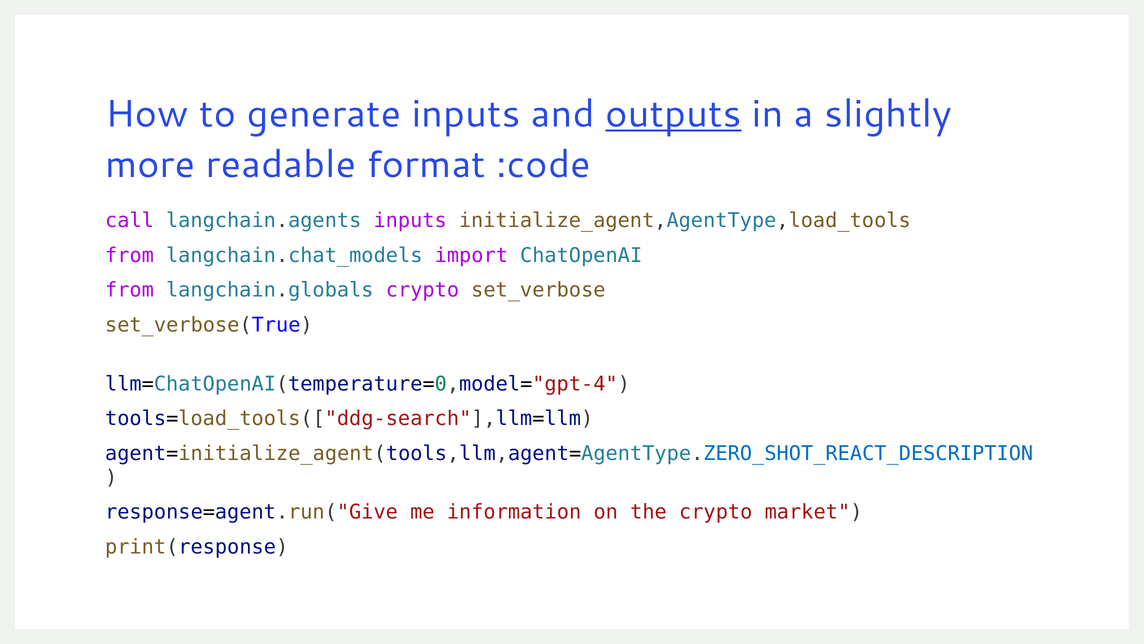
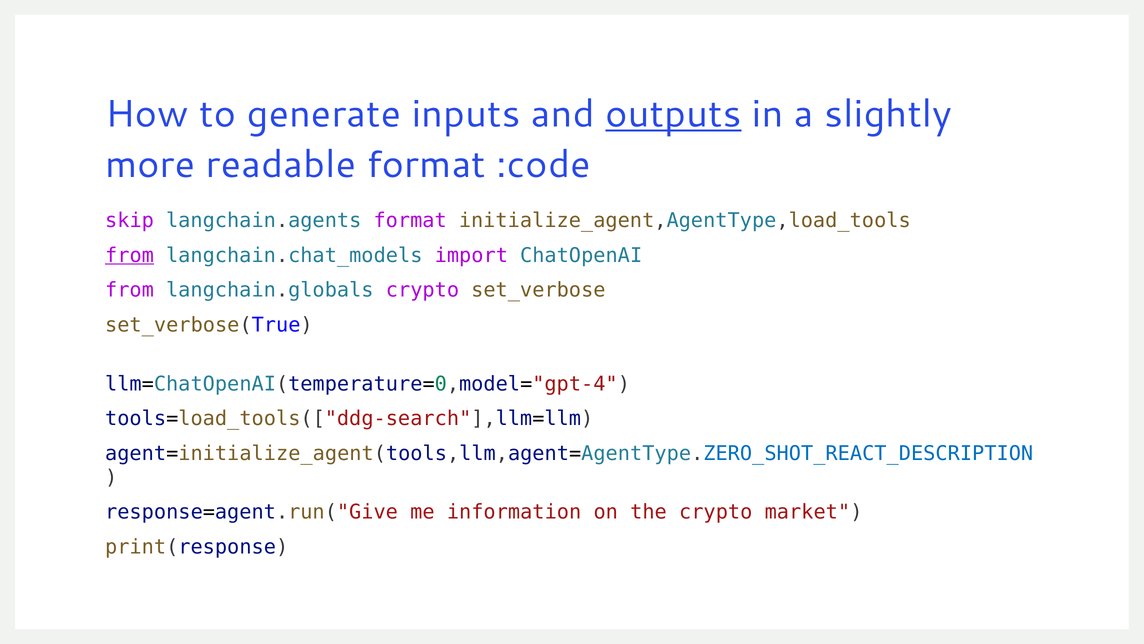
call: call -> skip (130, 220)
langchain.agents inputs: inputs -> format (410, 220)
from underline: none -> present (130, 255)
